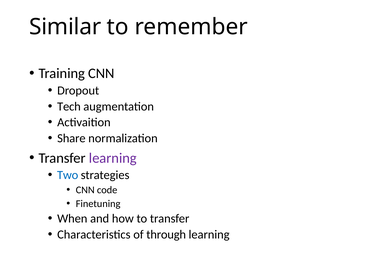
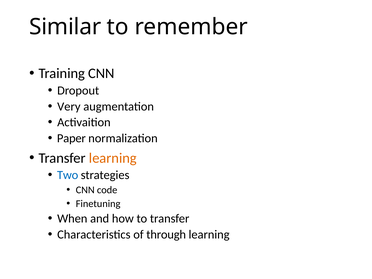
Tech: Tech -> Very (69, 106)
Share: Share -> Paper (71, 138)
learning colour: purple -> orange (113, 158)
